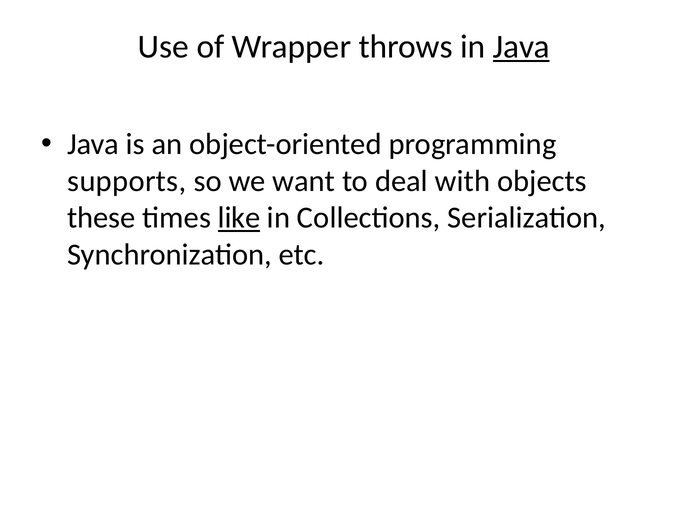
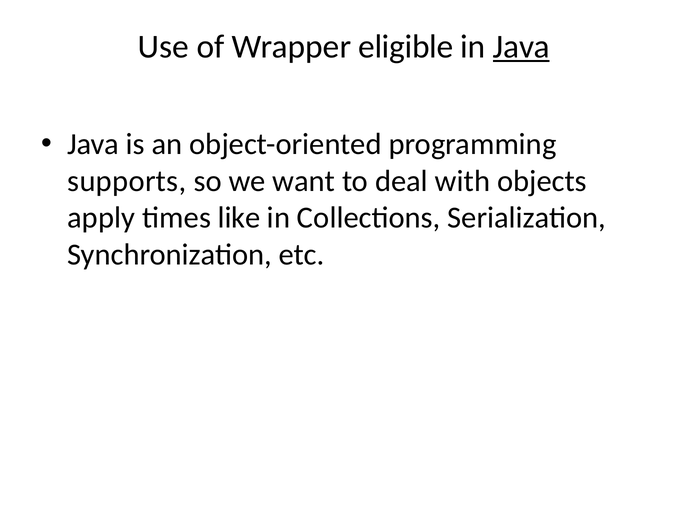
throws: throws -> eligible (406, 46)
these: these -> apply (101, 218)
like underline: present -> none (239, 218)
